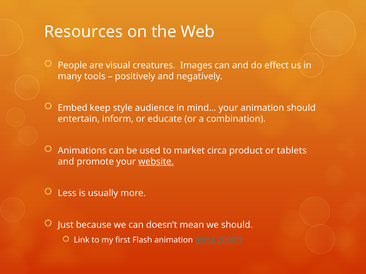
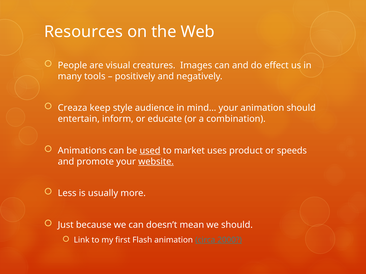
Embed: Embed -> Creaza (73, 108)
used underline: none -> present (150, 151)
market circa: circa -> uses (217, 151)
tablets: tablets -> speeds (292, 151)
